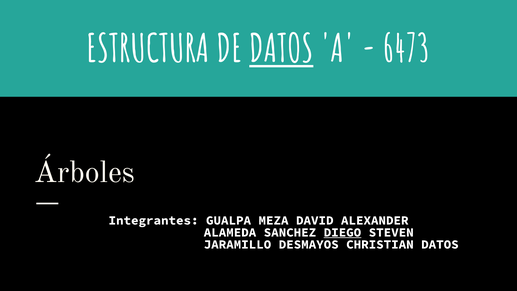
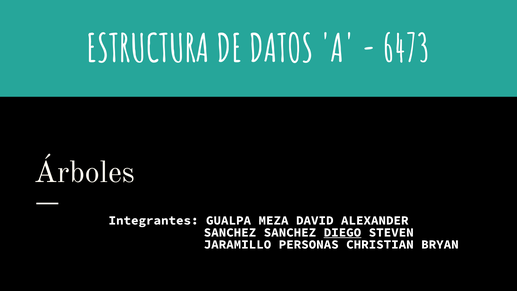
DATOS underline: present -> none (281, 49)
ALAMEDA: ALAMEDA -> SANCHEZ (230, 232)
DESMAYOS: DESMAYOS -> PERSONAS (309, 244)
CHRISTIAN DATOS: DATOS -> BRYAN (440, 244)
